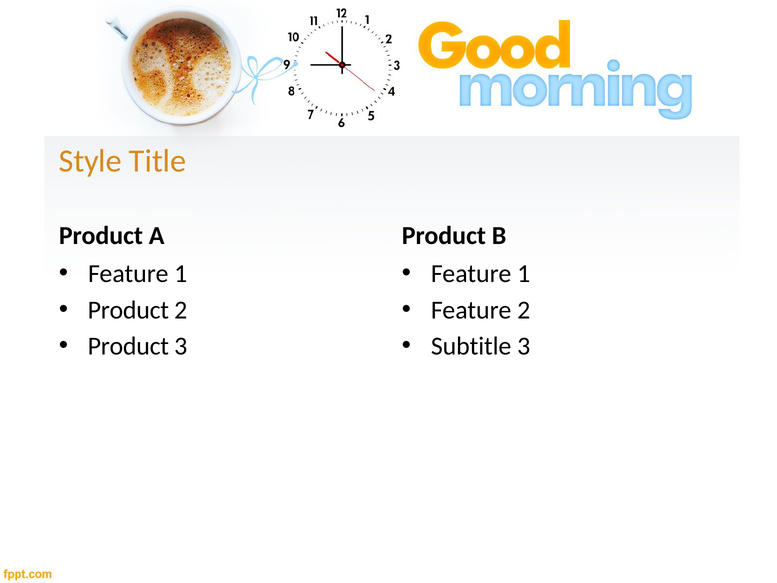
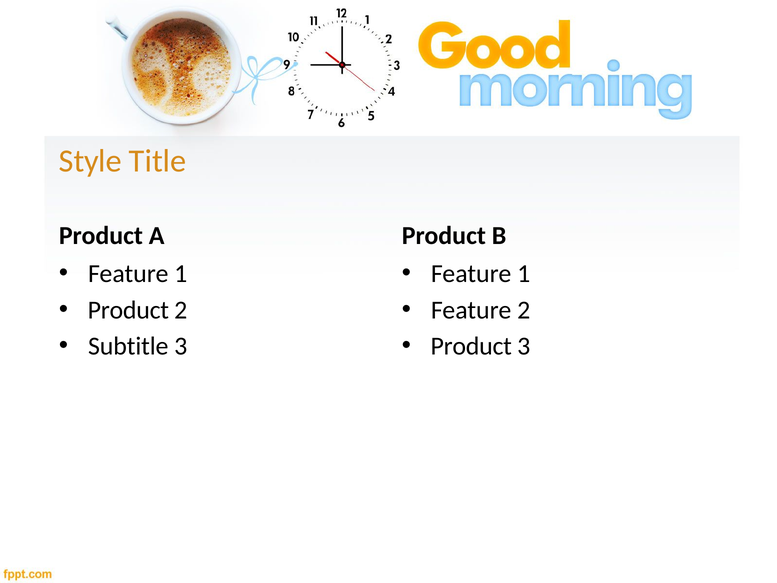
Product: Product -> Subtitle (128, 346)
Subtitle: Subtitle -> Product (471, 346)
